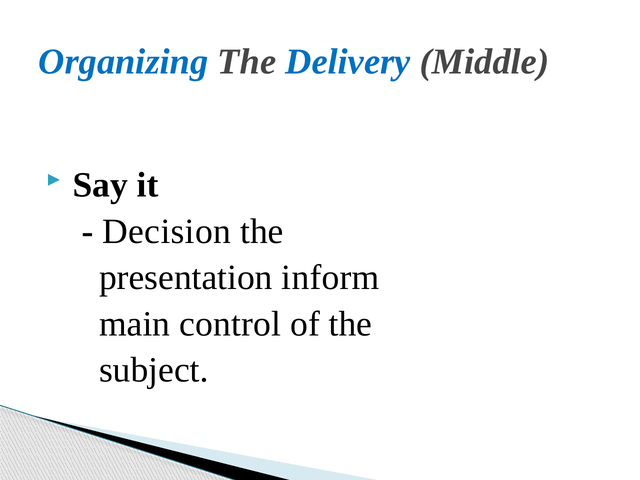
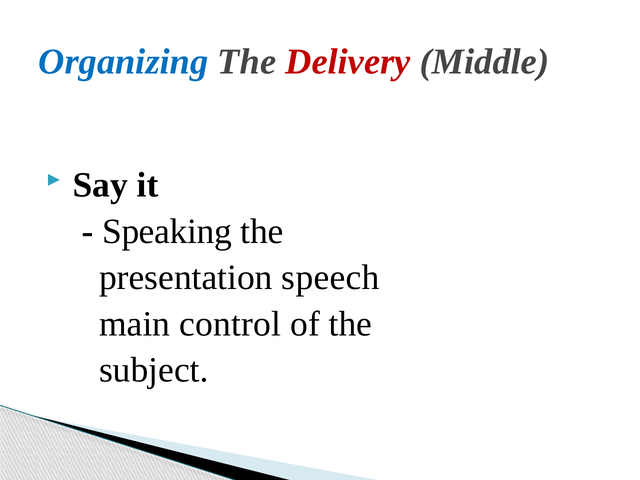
Delivery colour: blue -> red (348, 62)
Decision: Decision -> Speaking (167, 231)
inform: inform -> speech (330, 278)
